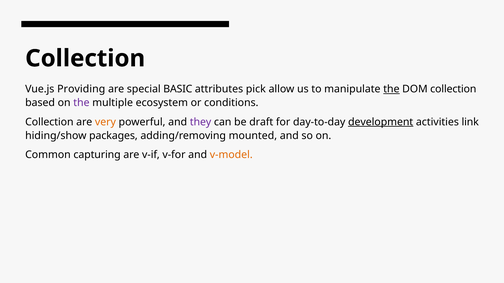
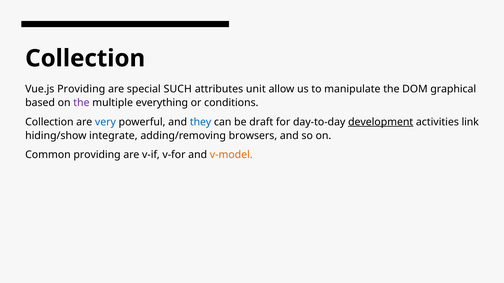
BASIC: BASIC -> SUCH (178, 89)
pick: pick -> unit (256, 89)
the underline: present -> none (391, 89)
DOM collection: collection -> graphical (453, 89)
ecosystem: ecosystem -> everything (162, 103)
very colour: orange -> blue (105, 122)
they colour: purple -> blue (201, 122)
packages: packages -> integrate (113, 136)
mounted: mounted -> browsers (253, 136)
Common capturing: capturing -> providing (97, 155)
